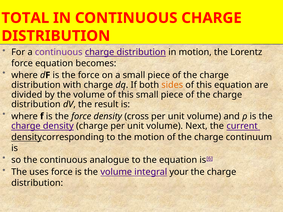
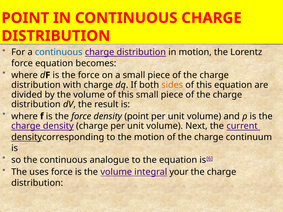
TOTAL: TOTAL -> POINT (25, 18)
continuous colour: purple -> blue (59, 52)
density cross: cross -> point (137, 116)
